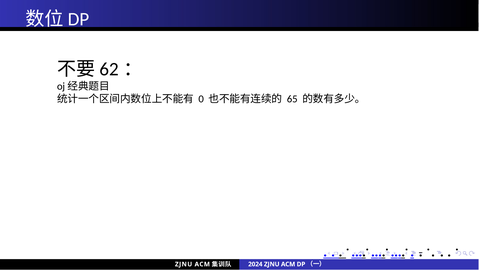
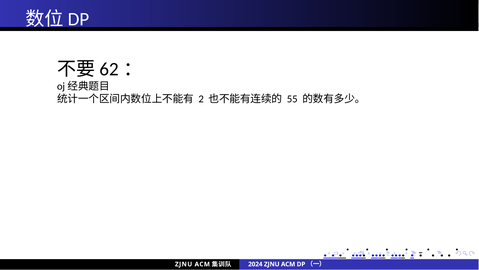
0: 0 -> 2 (201, 99)
65: 65 -> 55 (292, 99)
